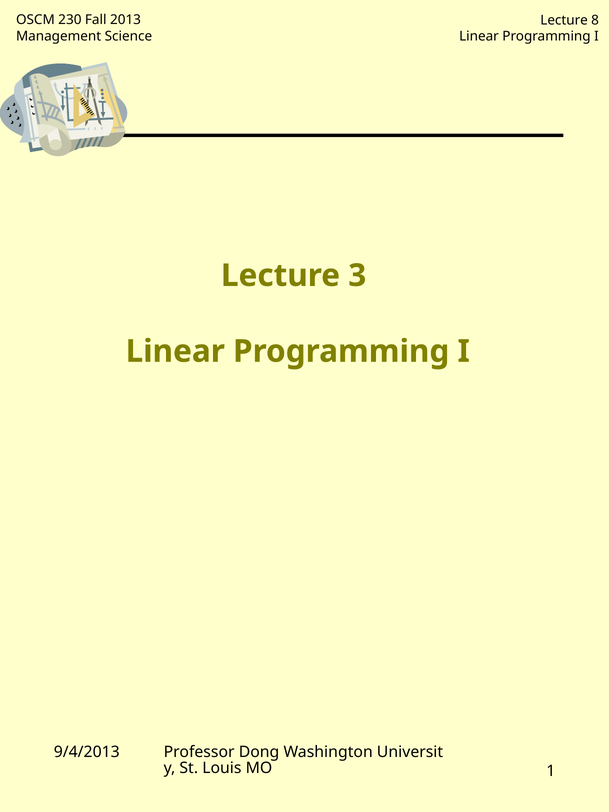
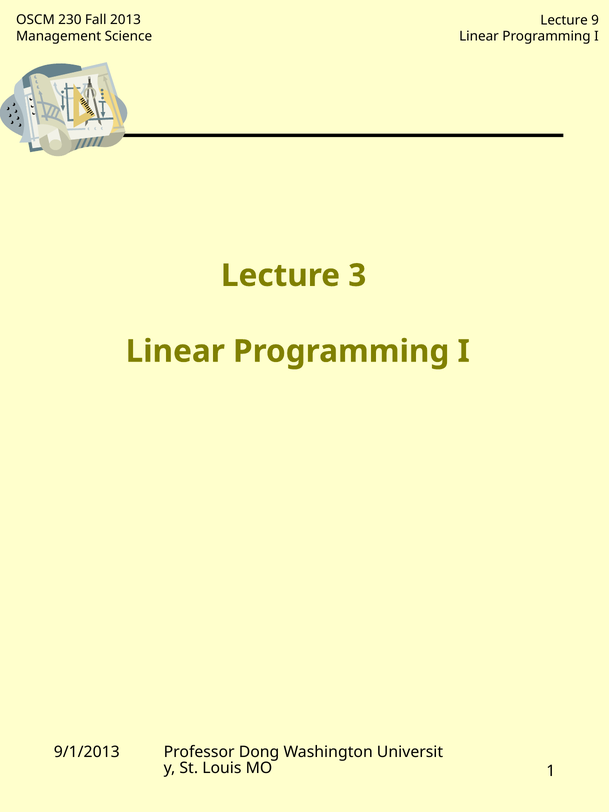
8: 8 -> 9 (595, 20)
9/4/2013: 9/4/2013 -> 9/1/2013 (87, 752)
